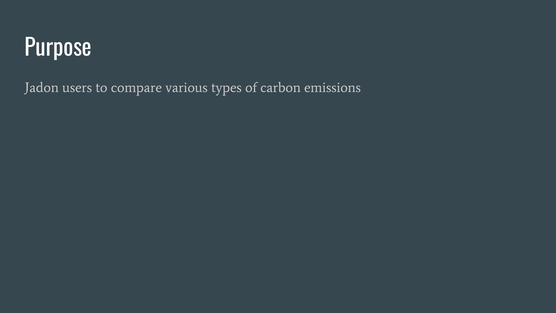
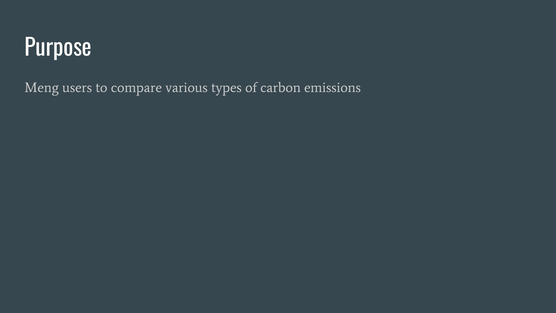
Jadon: Jadon -> Meng (42, 87)
